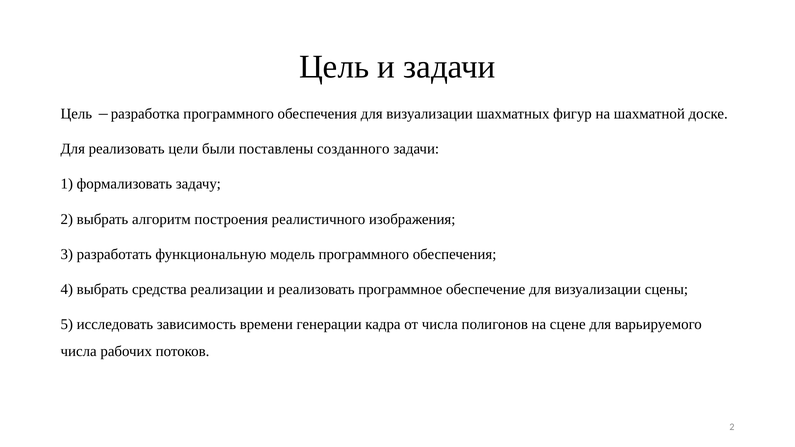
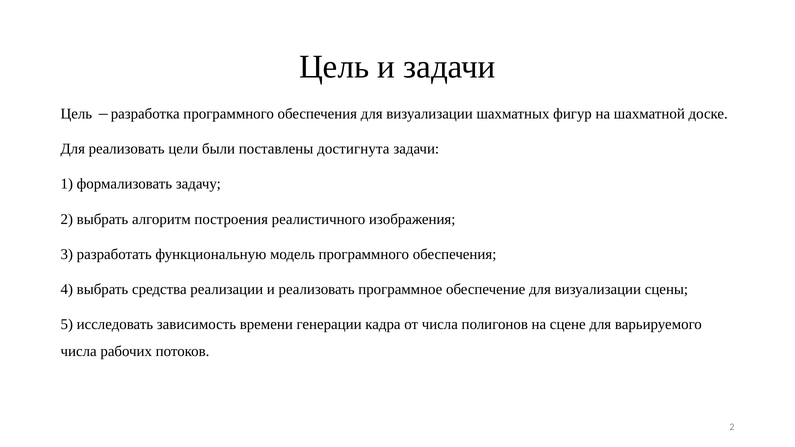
созданного: созданного -> достигнута (353, 149)
